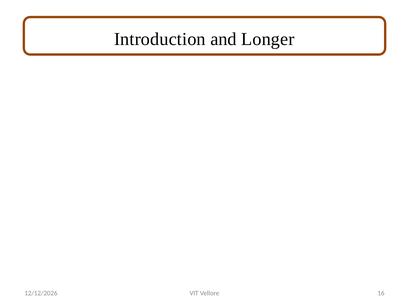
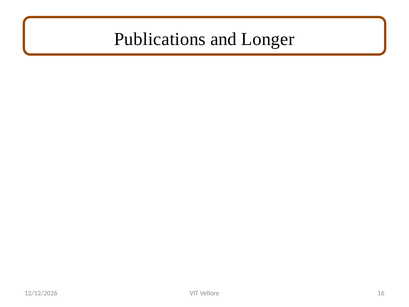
Introduction: Introduction -> Publications (160, 39)
